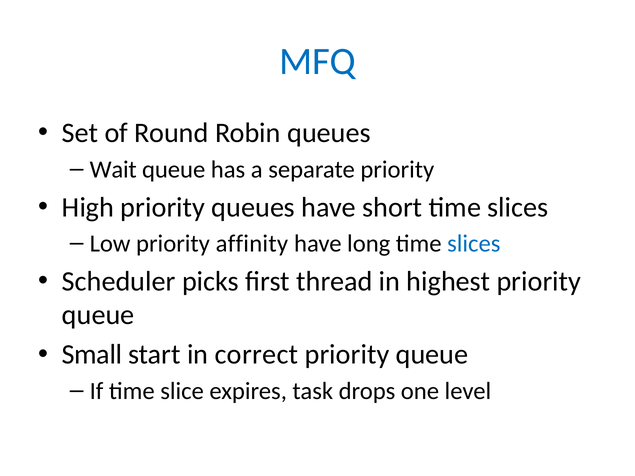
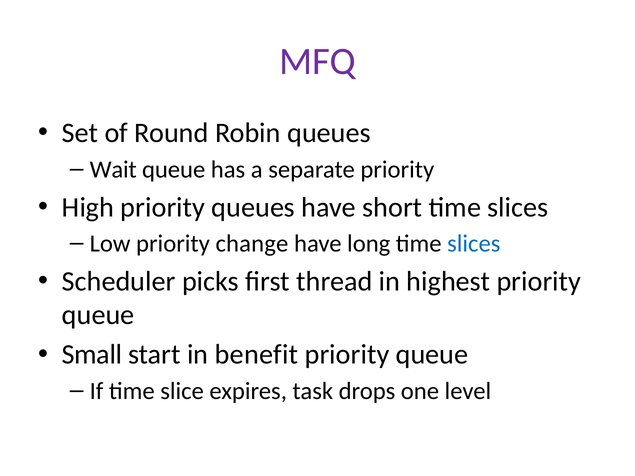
MFQ colour: blue -> purple (318, 61)
affinity: affinity -> change (252, 244)
correct: correct -> benefit (256, 355)
